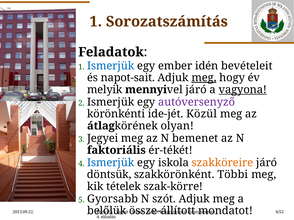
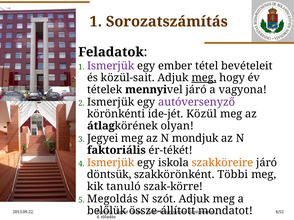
Ismerjük colour: blue -> purple (111, 66)
idén: idén -> tétel (207, 66)
napot-sait: napot-sait -> közül-sait (128, 78)
melyik: melyik -> tételek (105, 90)
vagyona underline: present -> none (243, 90)
bemenet: bemenet -> mondjuk (195, 139)
Ismerjük colour: blue -> orange (111, 163)
tételek: tételek -> tanuló (124, 187)
Gyorsabb: Gyorsabb -> Megoldás (113, 199)
